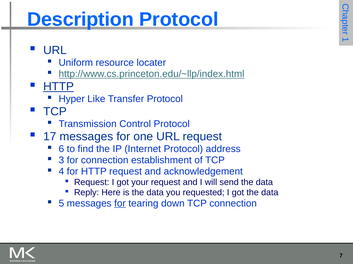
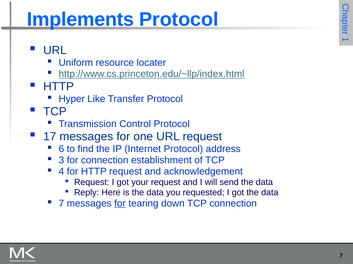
Description: Description -> Implements (81, 19)
HTTP underline: present -> none (59, 87)
5: 5 -> 7 (61, 204)
